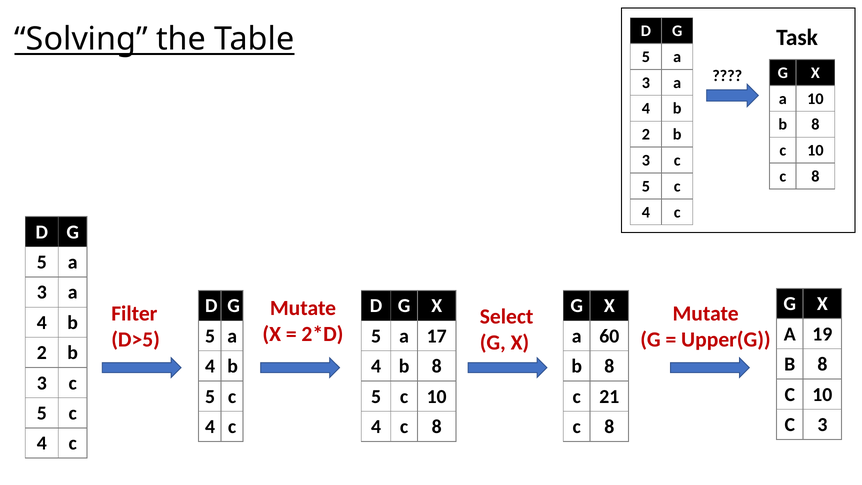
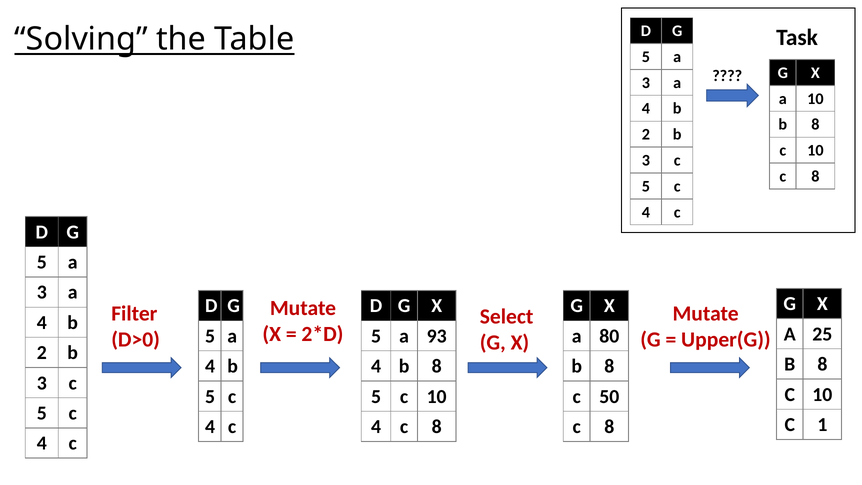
19: 19 -> 25 (822, 334)
17: 17 -> 93 (437, 336)
60: 60 -> 80 (609, 336)
D>5: D>5 -> D>0 (136, 339)
21: 21 -> 50 (609, 396)
C 3: 3 -> 1 (822, 425)
